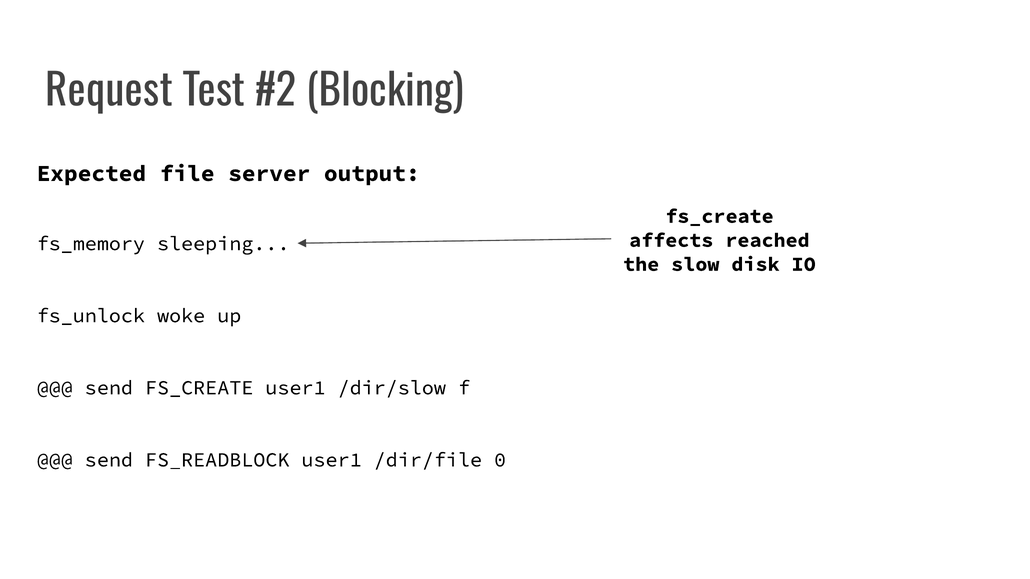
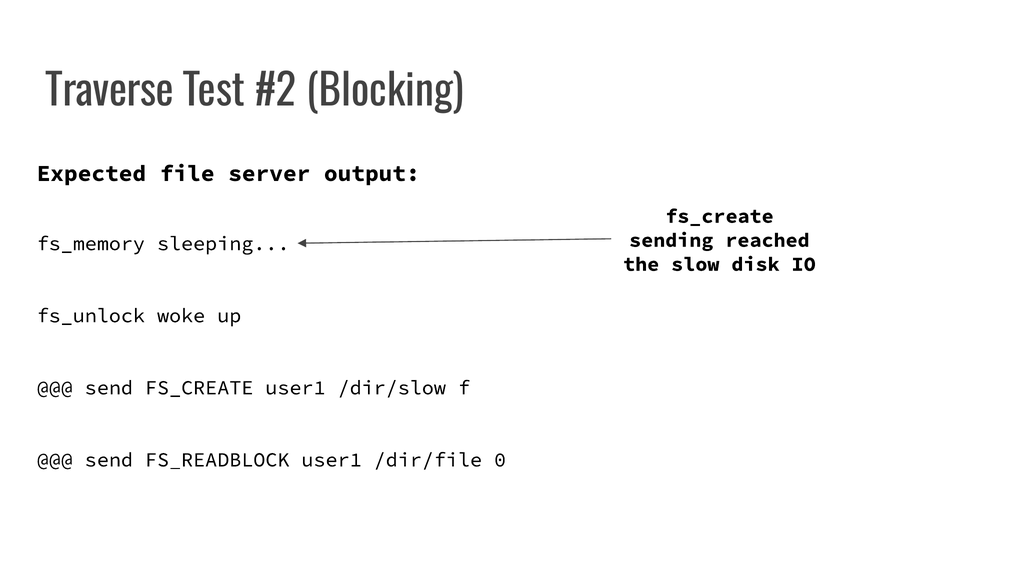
Request: Request -> Traverse (109, 92)
affects: affects -> sending (671, 240)
